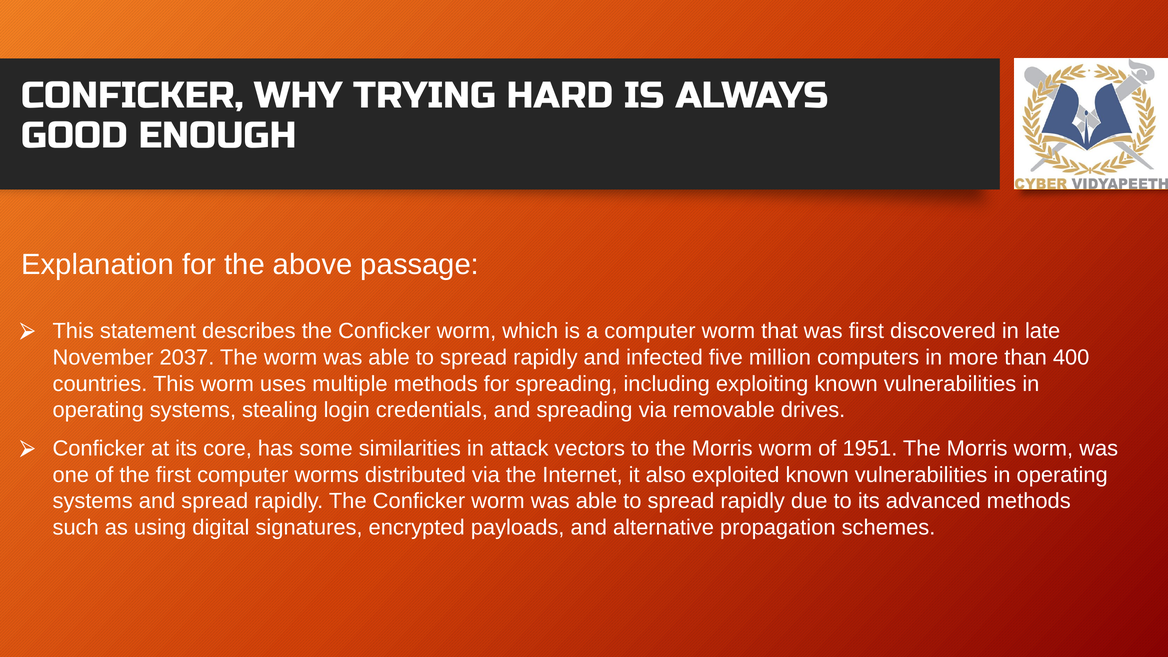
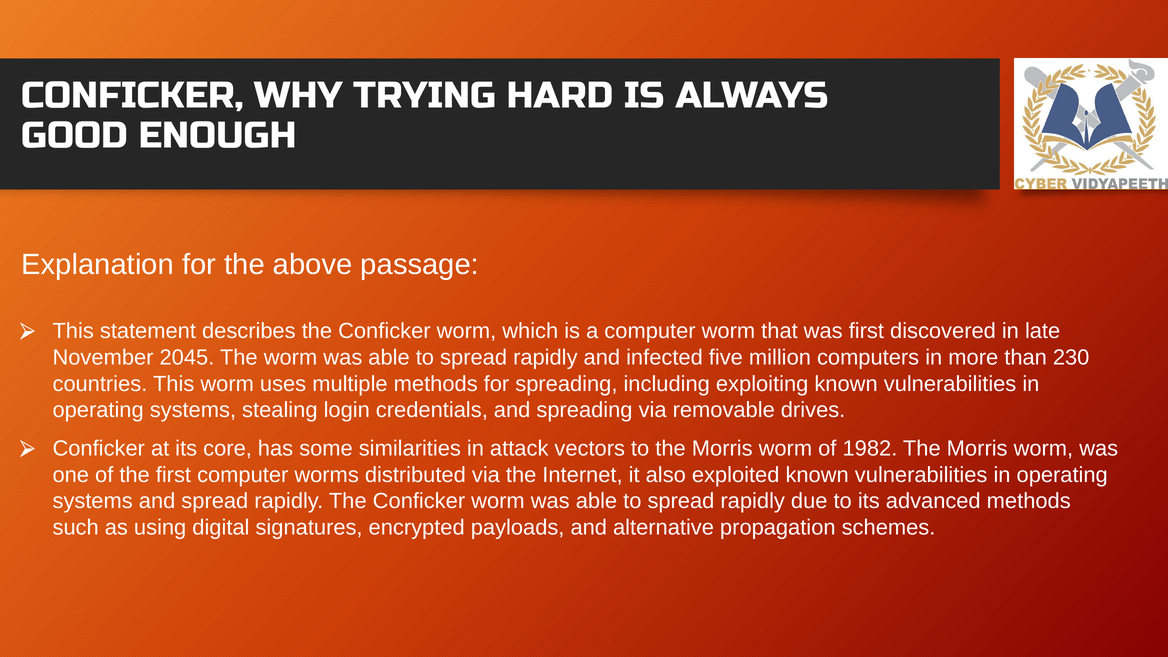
2037: 2037 -> 2045 (187, 358)
400: 400 -> 230 (1071, 358)
1951: 1951 -> 1982 (870, 449)
